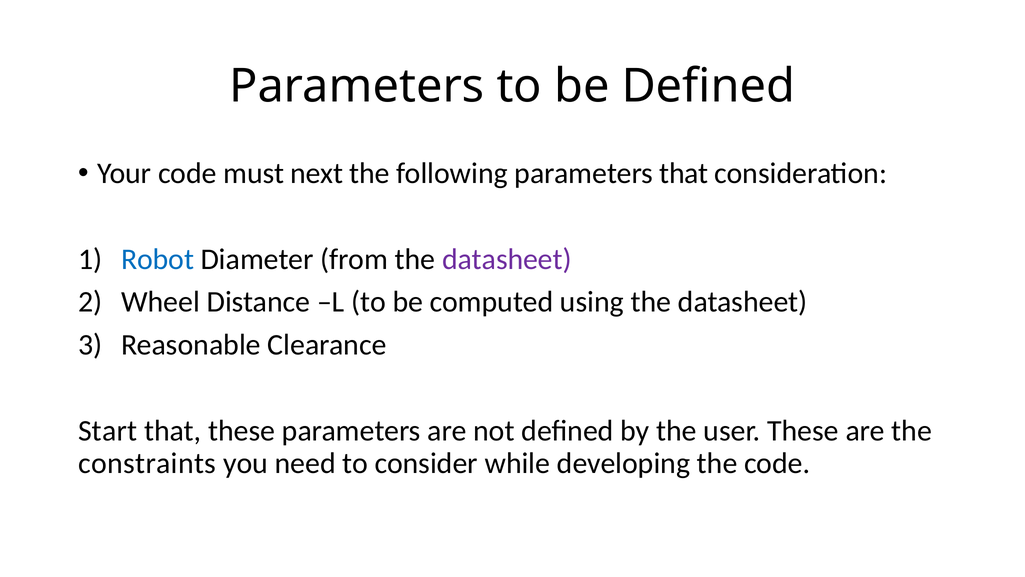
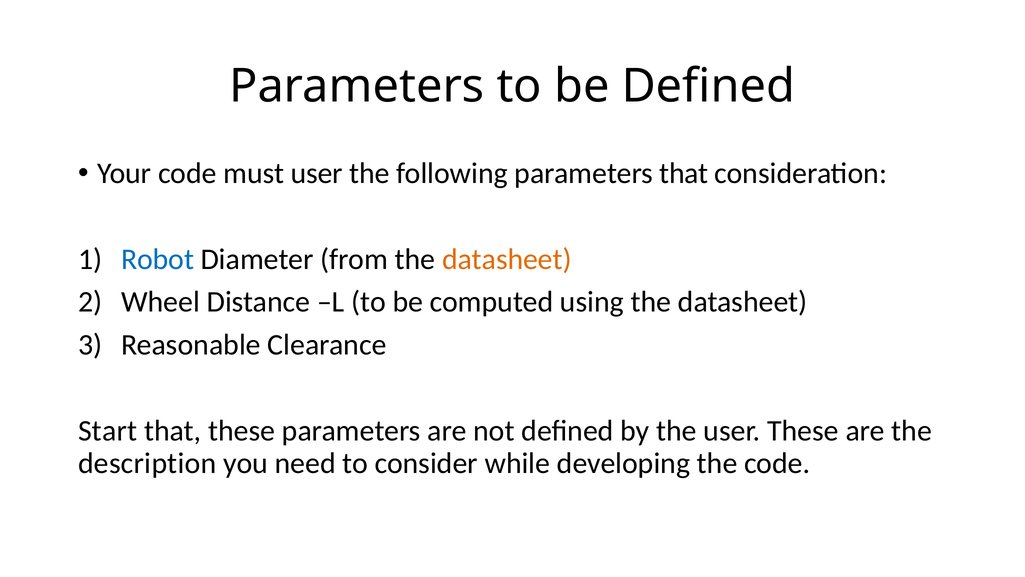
must next: next -> user (317, 173)
datasheet colour: purple -> orange (507, 259)
constraints: constraints -> description (147, 463)
